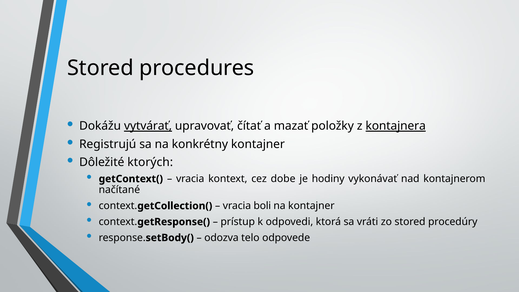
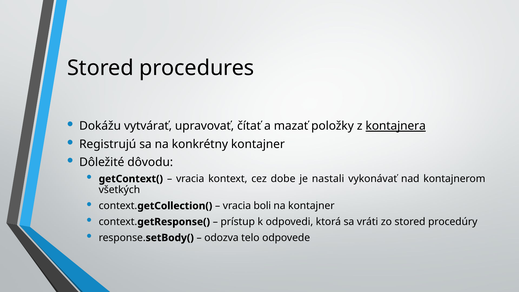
vytvárať underline: present -> none (148, 126)
ktorých: ktorých -> dôvodu (150, 162)
hodiny: hodiny -> nastali (328, 179)
načítané: načítané -> všetkých (119, 190)
